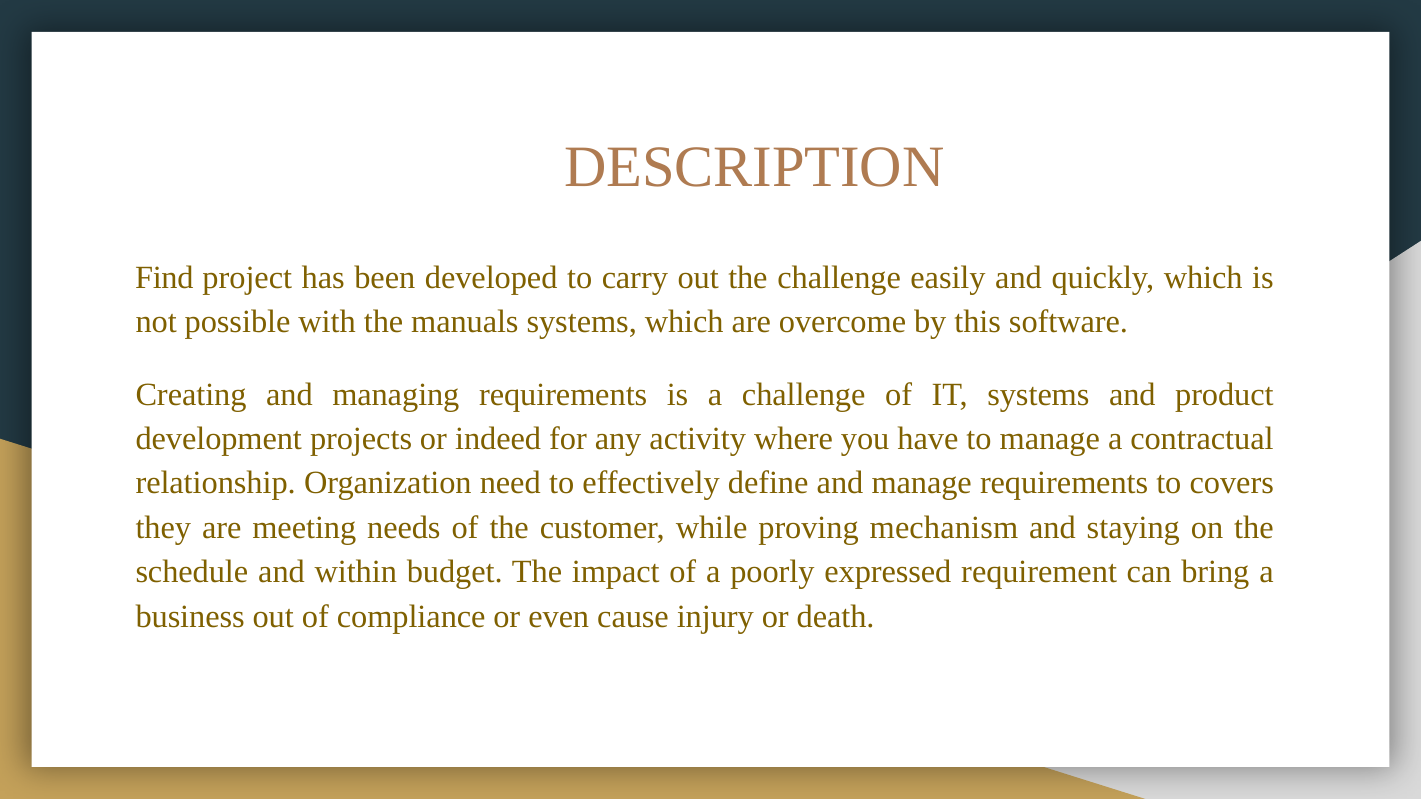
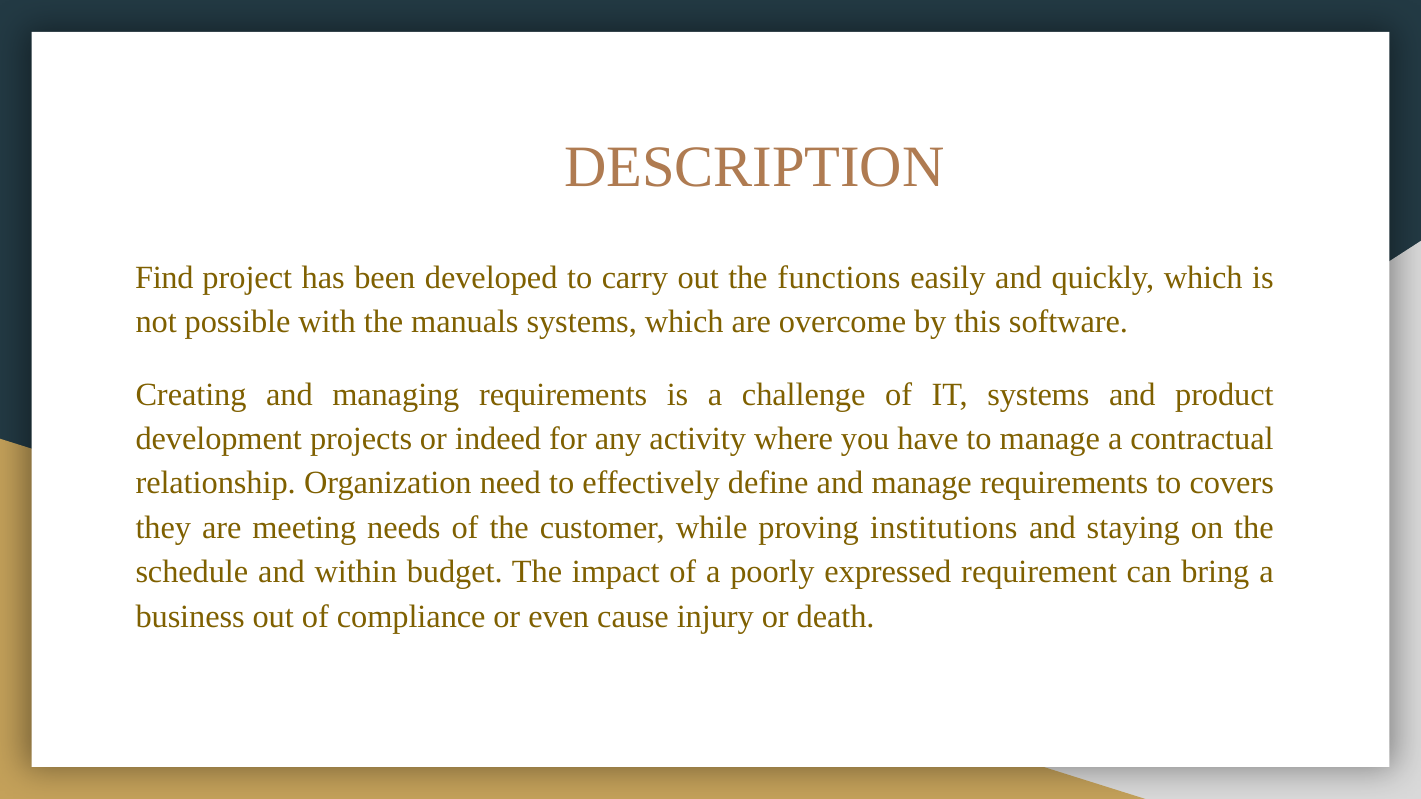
the challenge: challenge -> functions (839, 278)
mechanism: mechanism -> institutions (944, 528)
